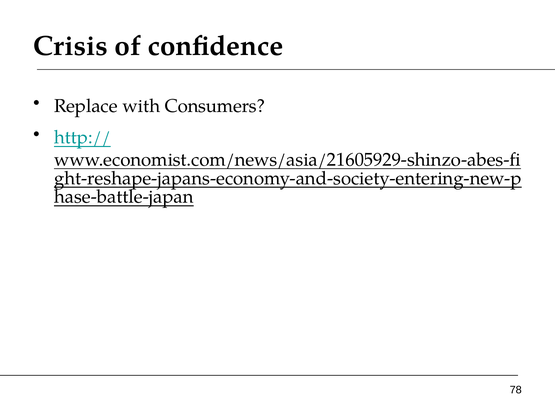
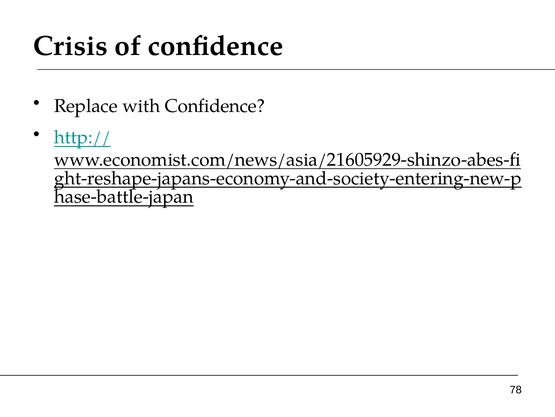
with Consumers: Consumers -> Confidence (215, 106)
